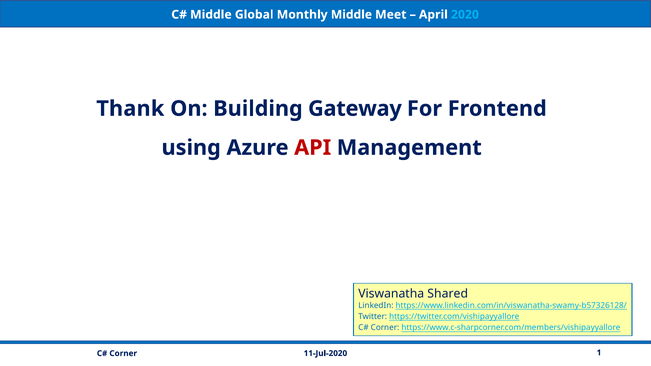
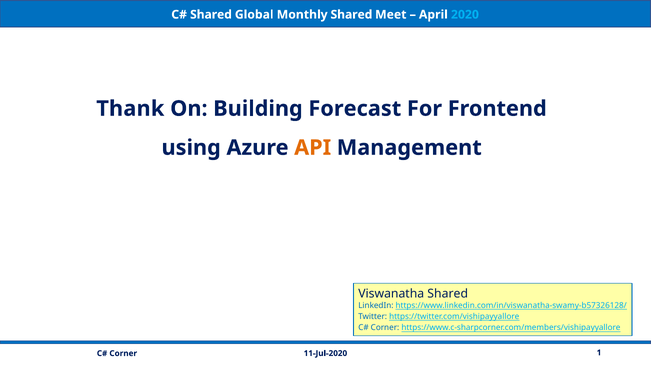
Middle: Middle -> Shared (211, 15)
Monthly Middle: Middle -> Shared (351, 15)
Gateway: Gateway -> Forecast (355, 109)
API colour: red -> orange (313, 148)
